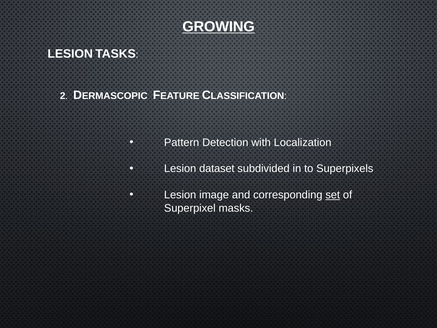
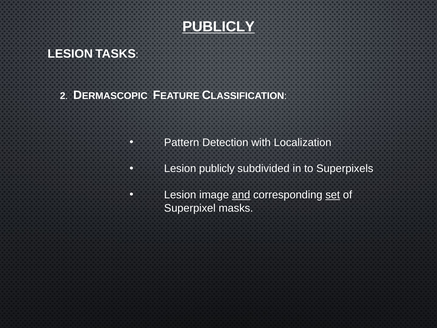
GROWING: GROWING -> PUBLICLY (219, 27)
Lesion dataset: dataset -> publicly (217, 169)
and underline: none -> present (241, 195)
